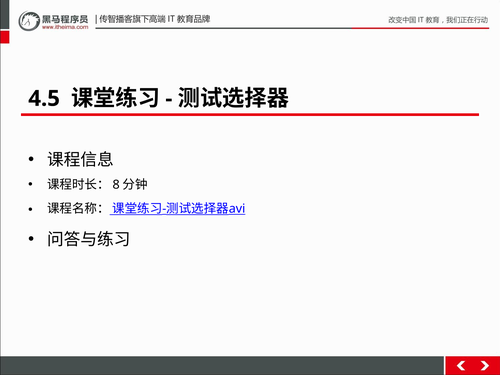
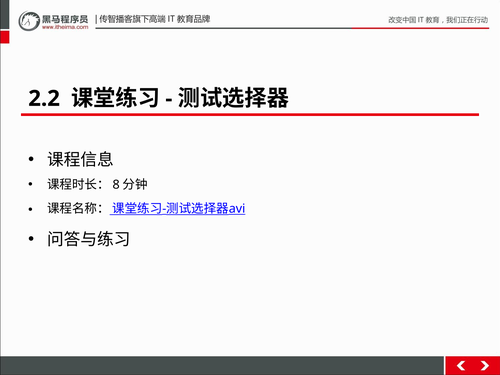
4.5: 4.5 -> 2.2 (44, 99)
